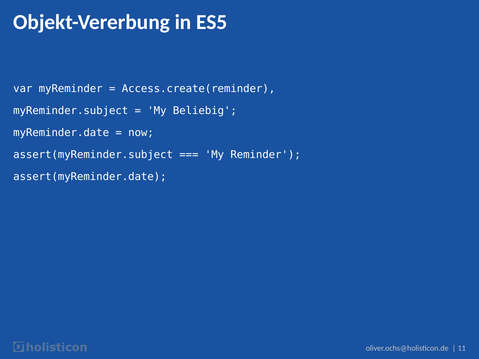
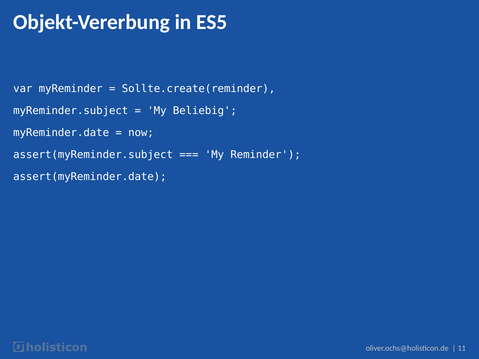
Access.create(reminder: Access.create(reminder -> Sollte.create(reminder (198, 89)
